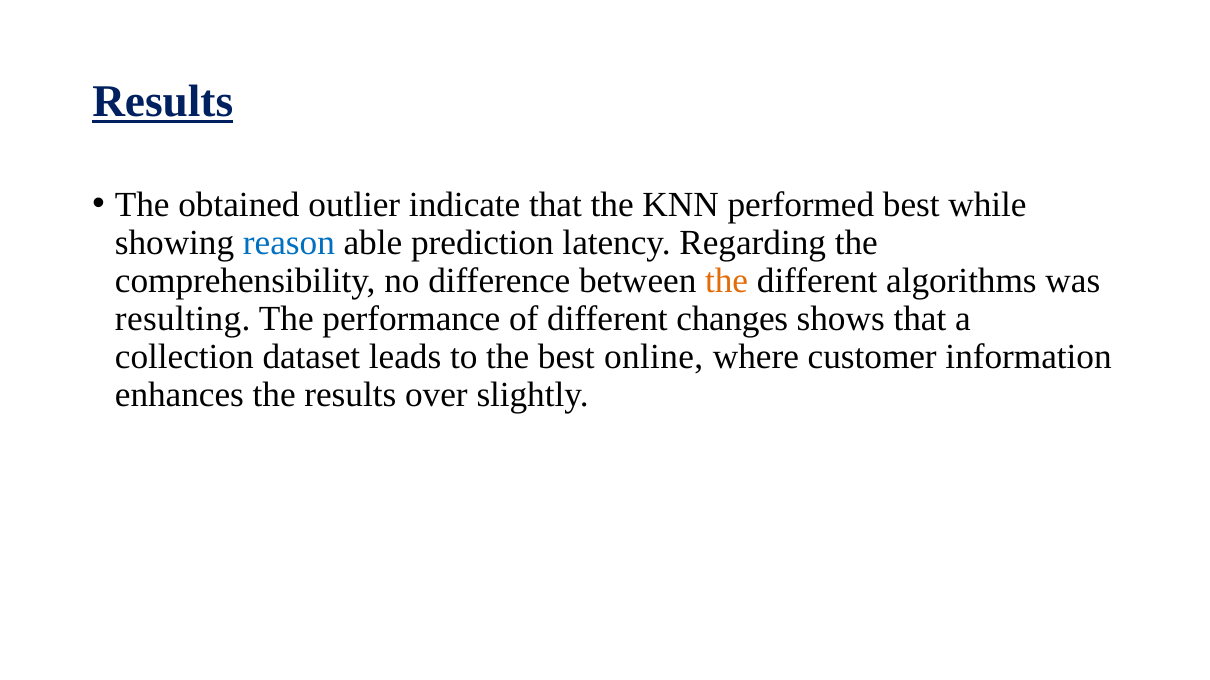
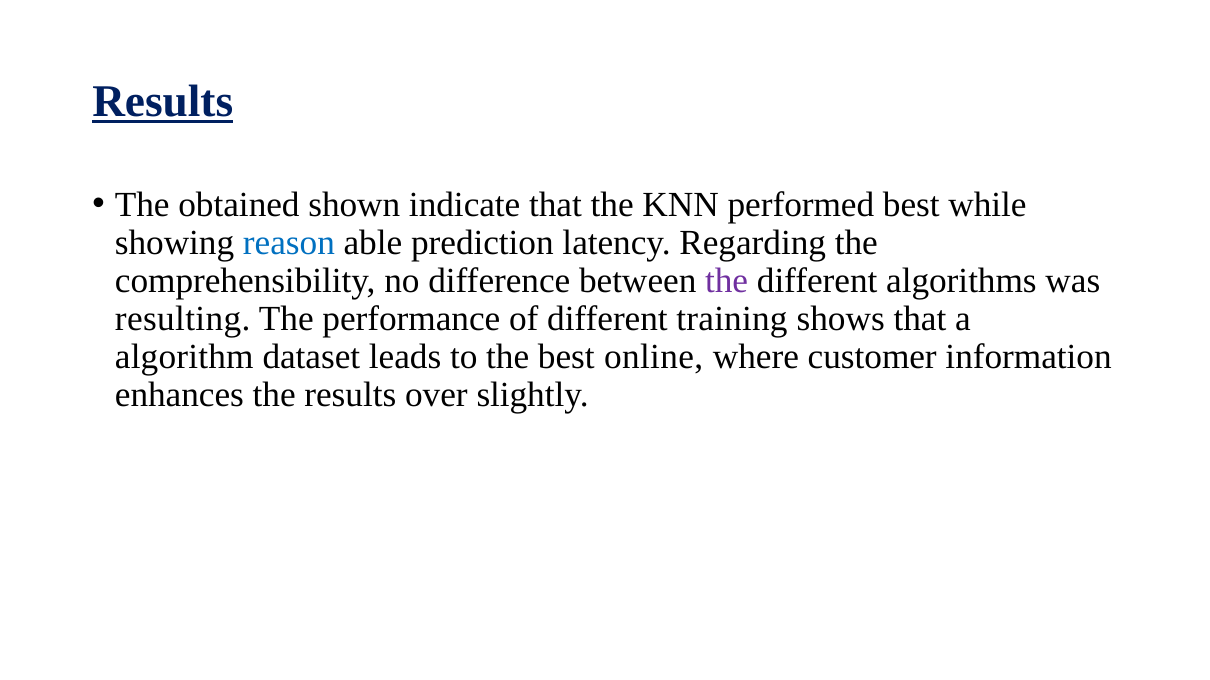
outlier: outlier -> shown (354, 205)
the colour: orange -> purple (727, 281)
changes: changes -> training (732, 319)
collection: collection -> algorithm (184, 357)
